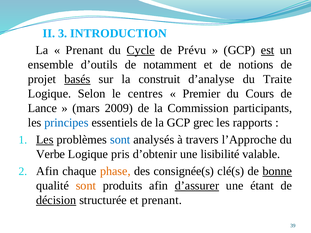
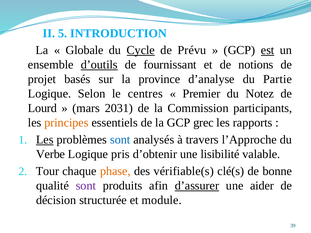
3: 3 -> 5 (63, 33)
Prenant: Prenant -> Globale (85, 50)
d’outils underline: none -> present (99, 65)
notamment: notamment -> fournissant (170, 65)
basés underline: present -> none (77, 79)
construit: construit -> province (159, 79)
Traite: Traite -> Partie (278, 79)
Cours: Cours -> Notez (260, 94)
Lance: Lance -> Lourd (42, 108)
2009: 2009 -> 2031 (119, 108)
principes colour: blue -> orange (66, 123)
Afin: Afin -> Tour (48, 171)
consignée(s: consignée(s -> vérifiable(s (184, 171)
bonne underline: present -> none (277, 171)
sont colour: orange -> purple (86, 186)
étant: étant -> aider (262, 186)
décision underline: present -> none (56, 200)
et prenant: prenant -> module (162, 200)
